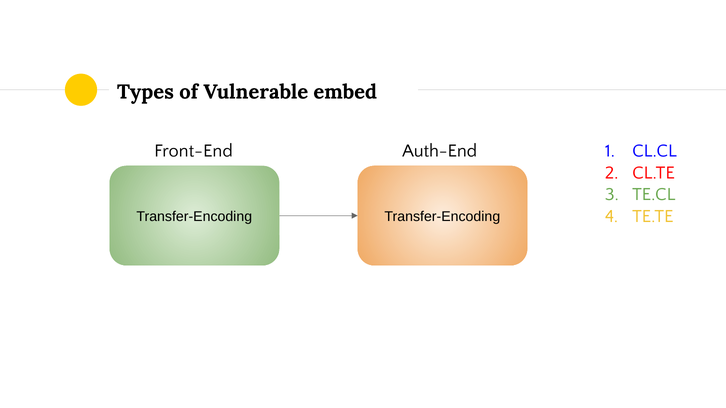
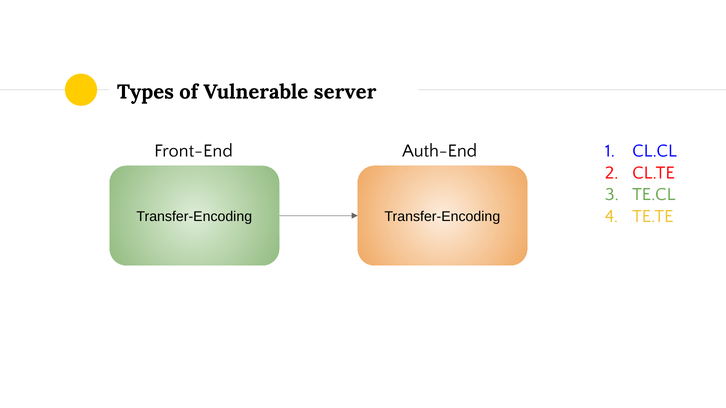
embed: embed -> server (345, 92)
